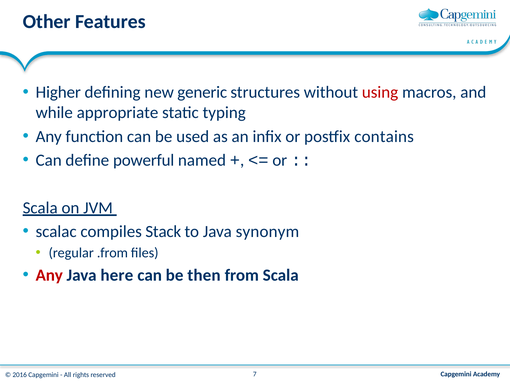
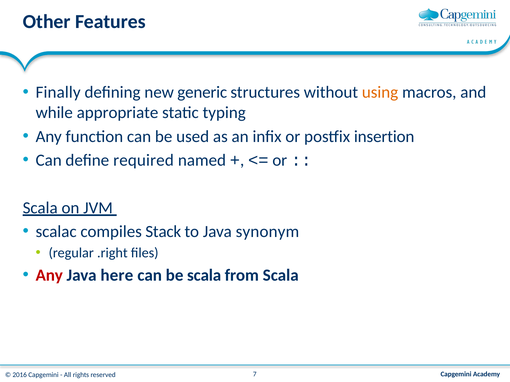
Higher: Higher -> Finally (58, 92)
using colour: red -> orange (380, 92)
contains: contains -> insertion (384, 137)
powerful: powerful -> required (143, 160)
.from: .from -> .right (112, 253)
be then: then -> scala (204, 275)
